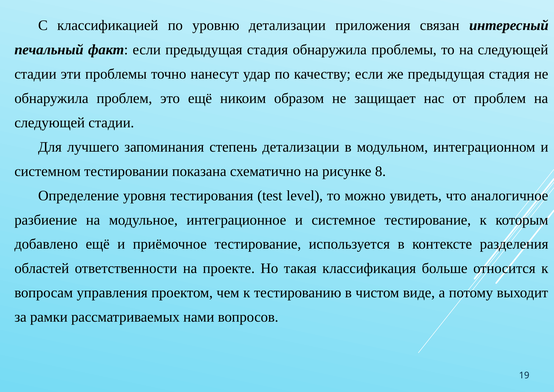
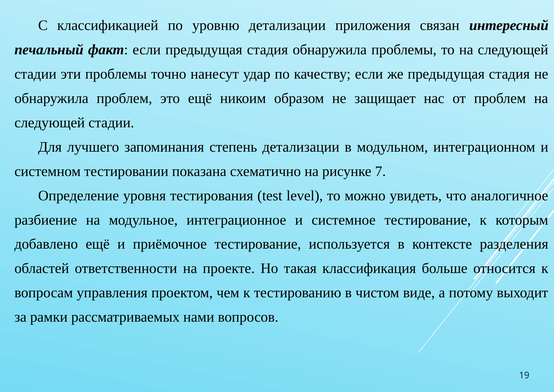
8: 8 -> 7 (380, 171)
